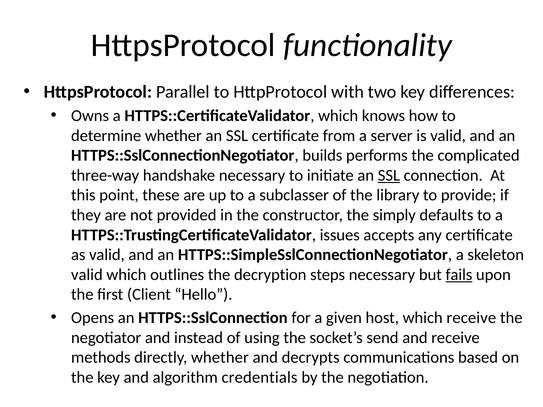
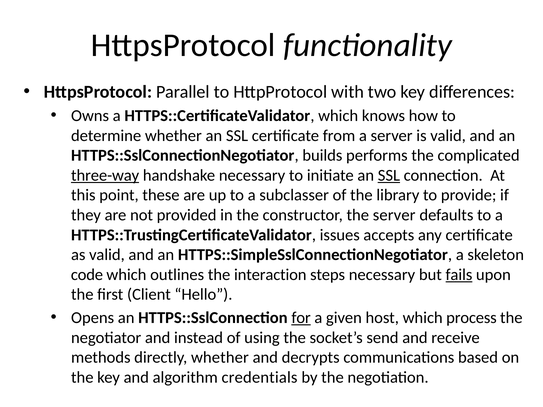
three-way underline: none -> present (105, 175)
the simply: simply -> server (394, 215)
valid: valid -> code (87, 275)
decryption: decryption -> interaction (270, 275)
for underline: none -> present (301, 318)
which receive: receive -> process (471, 318)
